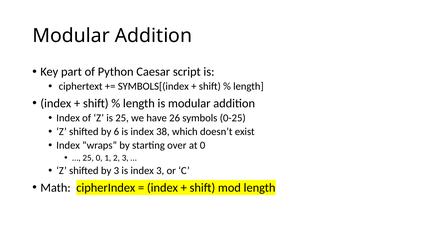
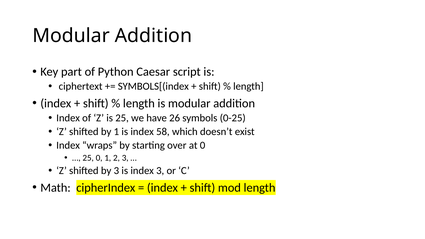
by 6: 6 -> 1 (116, 132)
38: 38 -> 58 (163, 132)
